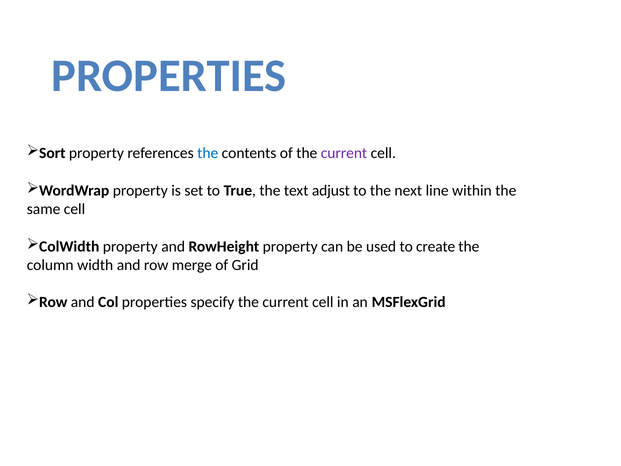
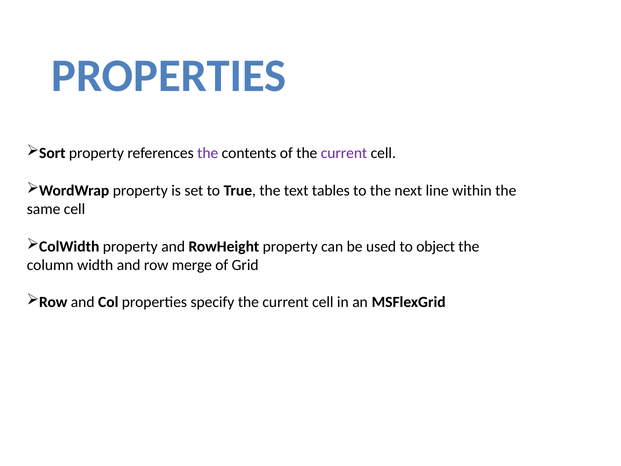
the colour: blue -> purple (208, 153)
adjust: adjust -> tables (331, 190)
create: create -> object (436, 246)
